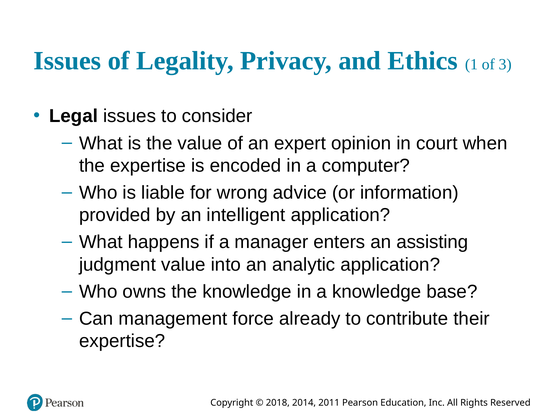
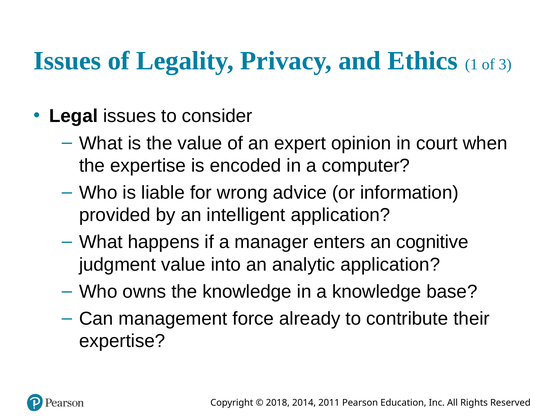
assisting: assisting -> cognitive (432, 242)
